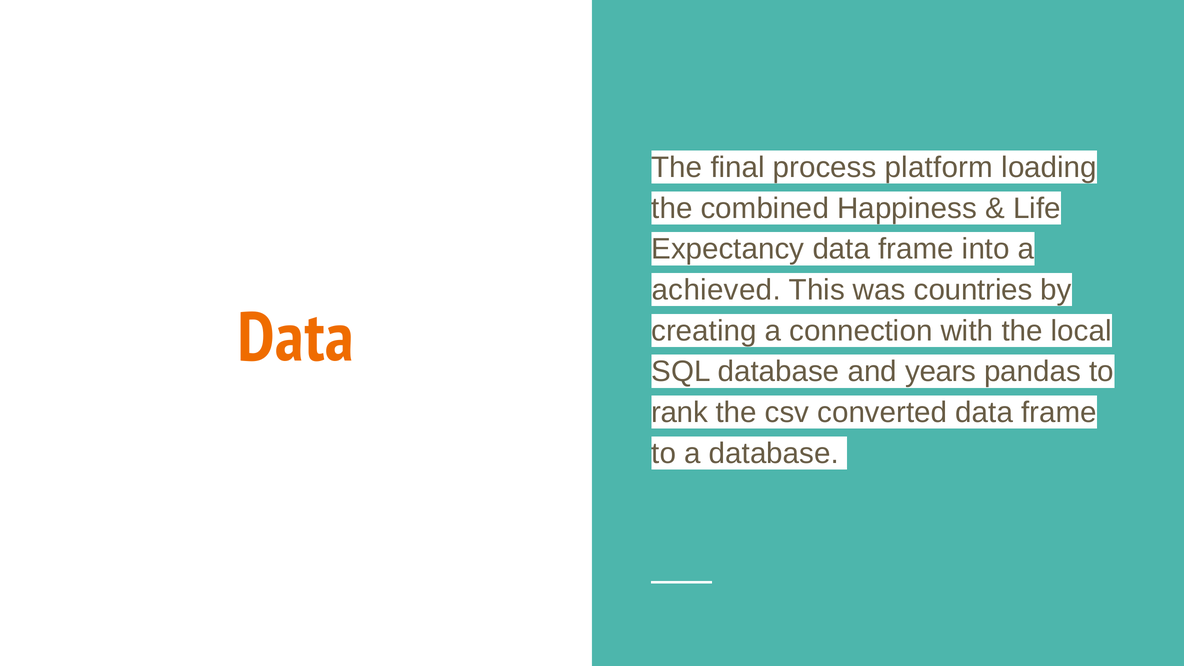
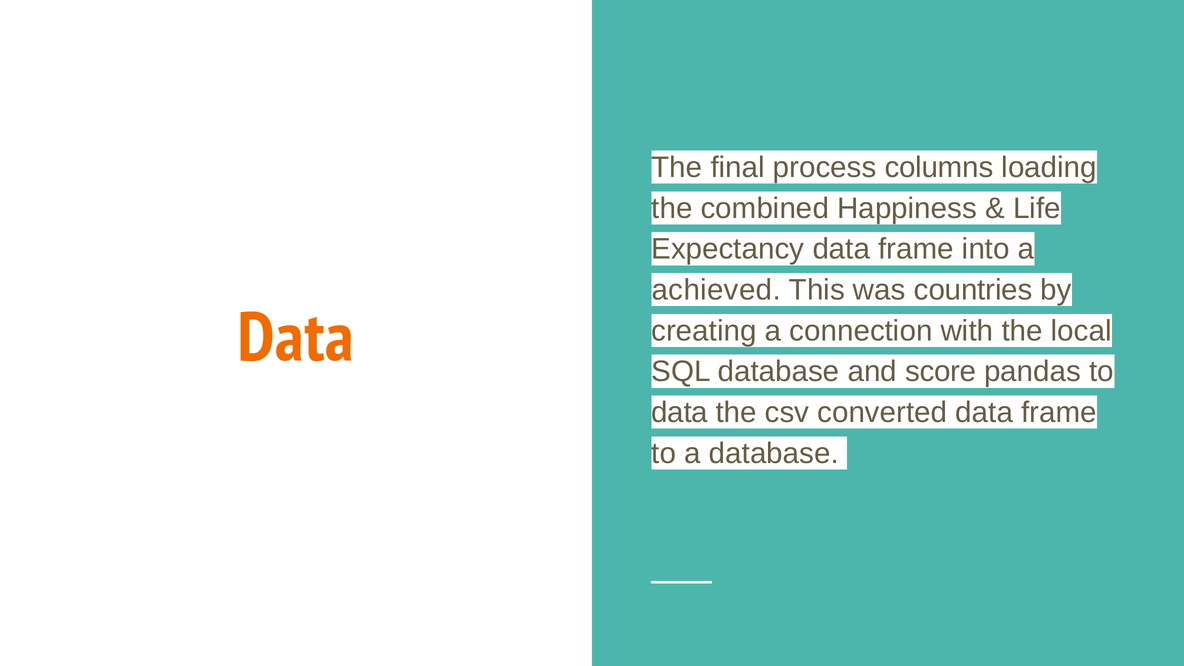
platform: platform -> columns (939, 168)
years: years -> score (941, 372)
rank: rank -> data (680, 413)
